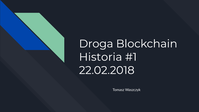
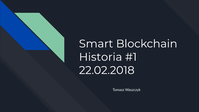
Droga: Droga -> Smart (96, 44)
